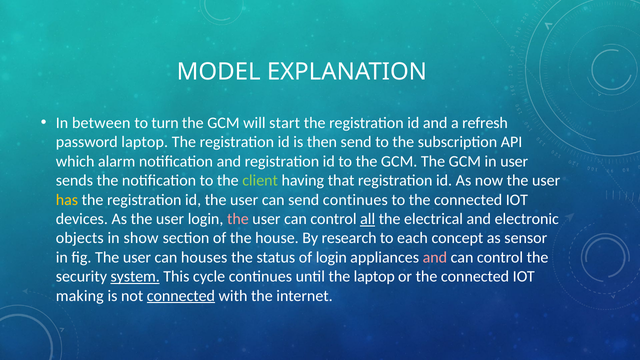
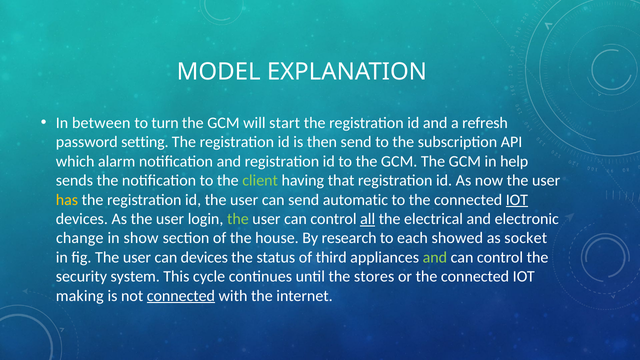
password laptop: laptop -> setting (145, 142)
in user: user -> help (514, 161)
send continues: continues -> automatic (355, 200)
IOT underline: none -> present (517, 200)
the colour: pink -> light green (238, 219)
objects: objects -> change (80, 238)
concept: concept -> showed (457, 238)
sensor: sensor -> socket (526, 238)
can houses: houses -> devices (204, 257)
of login: login -> third (331, 257)
and colour: pink -> light green (435, 257)
system underline: present -> none (135, 277)
the laptop: laptop -> stores (374, 277)
